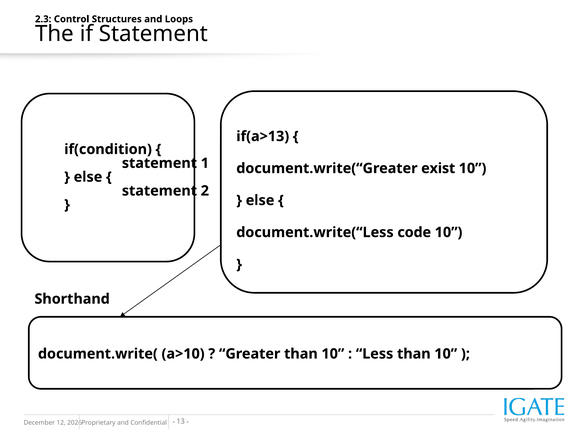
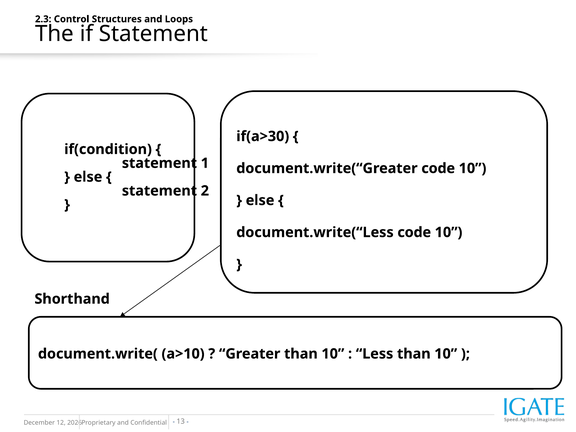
if(a>13: if(a>13 -> if(a>30 (263, 136)
document.write(“Greater exist: exist -> code (438, 168)
